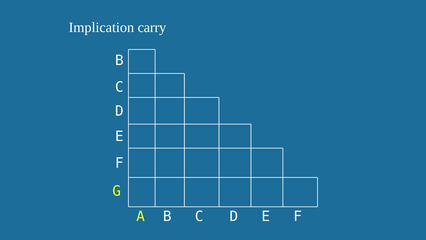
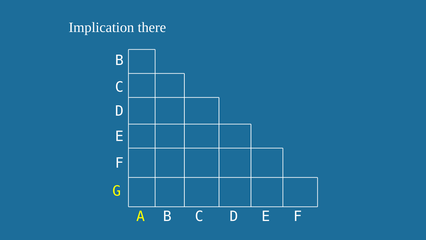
carry: carry -> there (152, 27)
